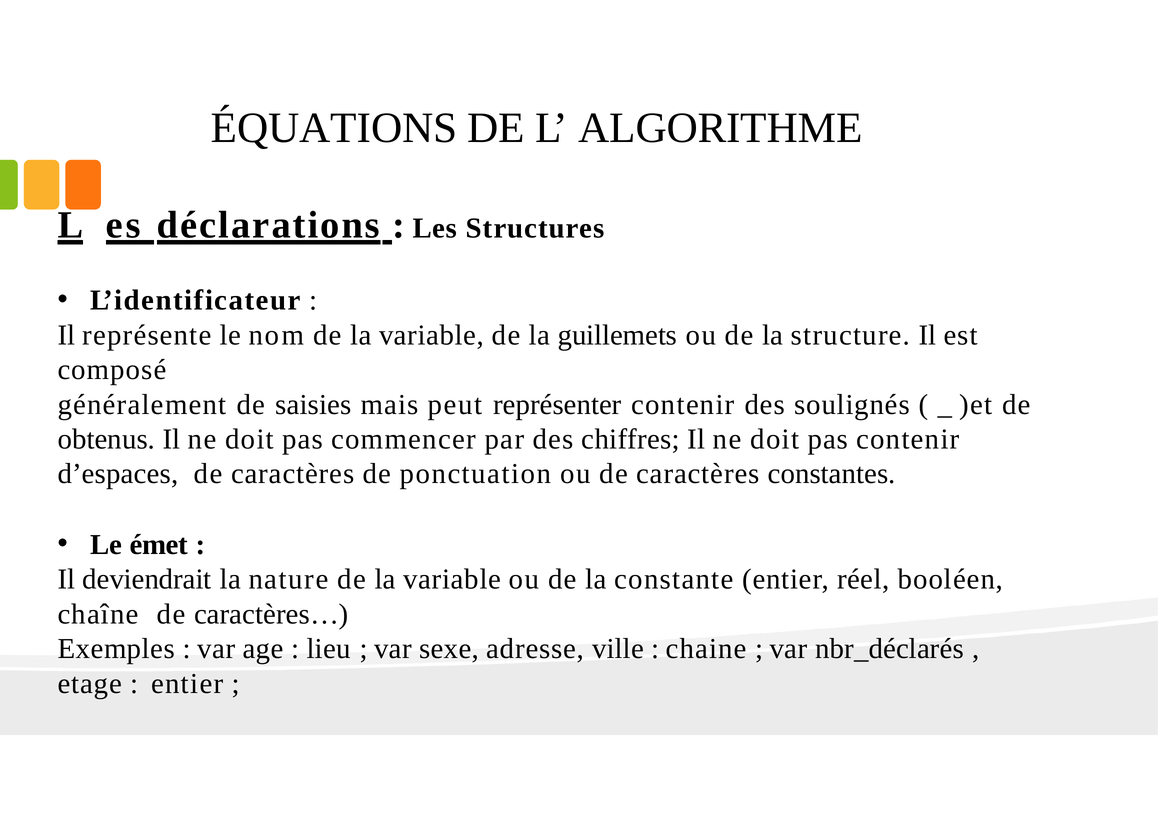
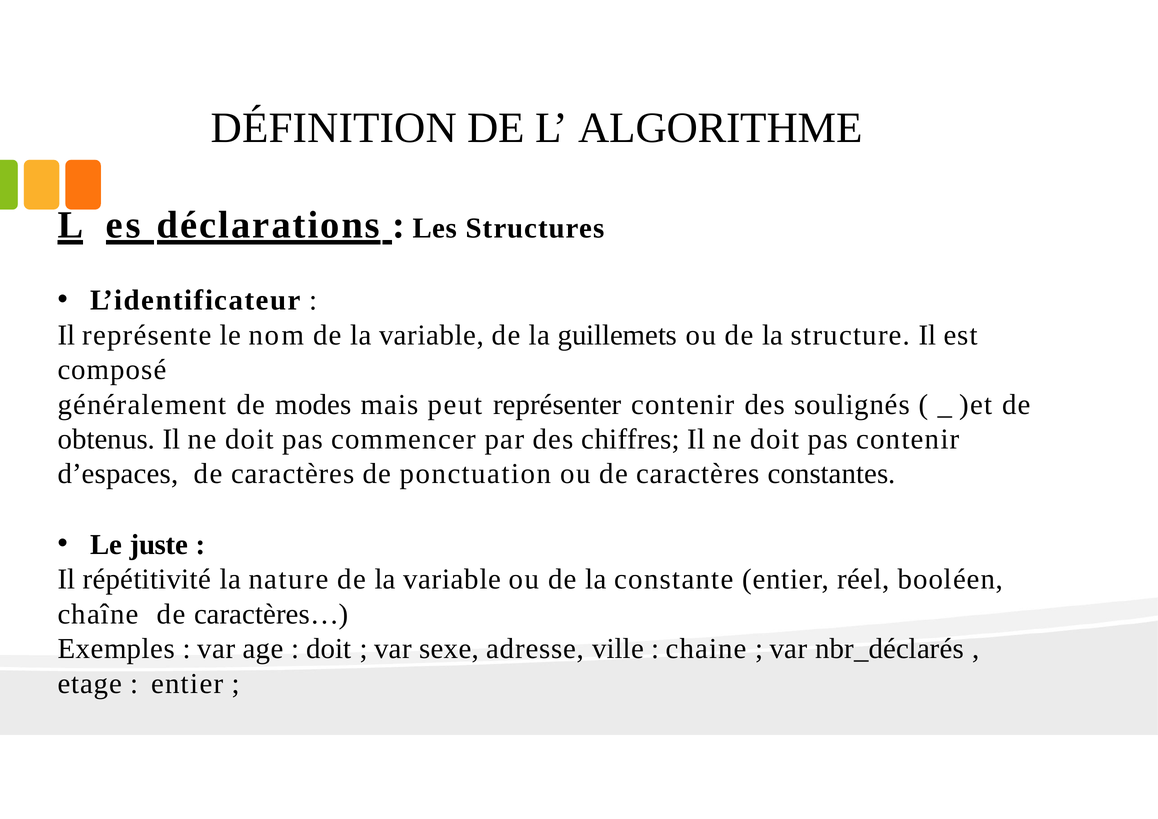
ÉQUATIONS: ÉQUATIONS -> DÉFINITION (334, 128)
saisies: saisies -> modes (313, 404)
émet: émet -> juste (159, 545)
deviendrait: deviendrait -> répétitivité (147, 579)
lieu: lieu -> doit (329, 649)
